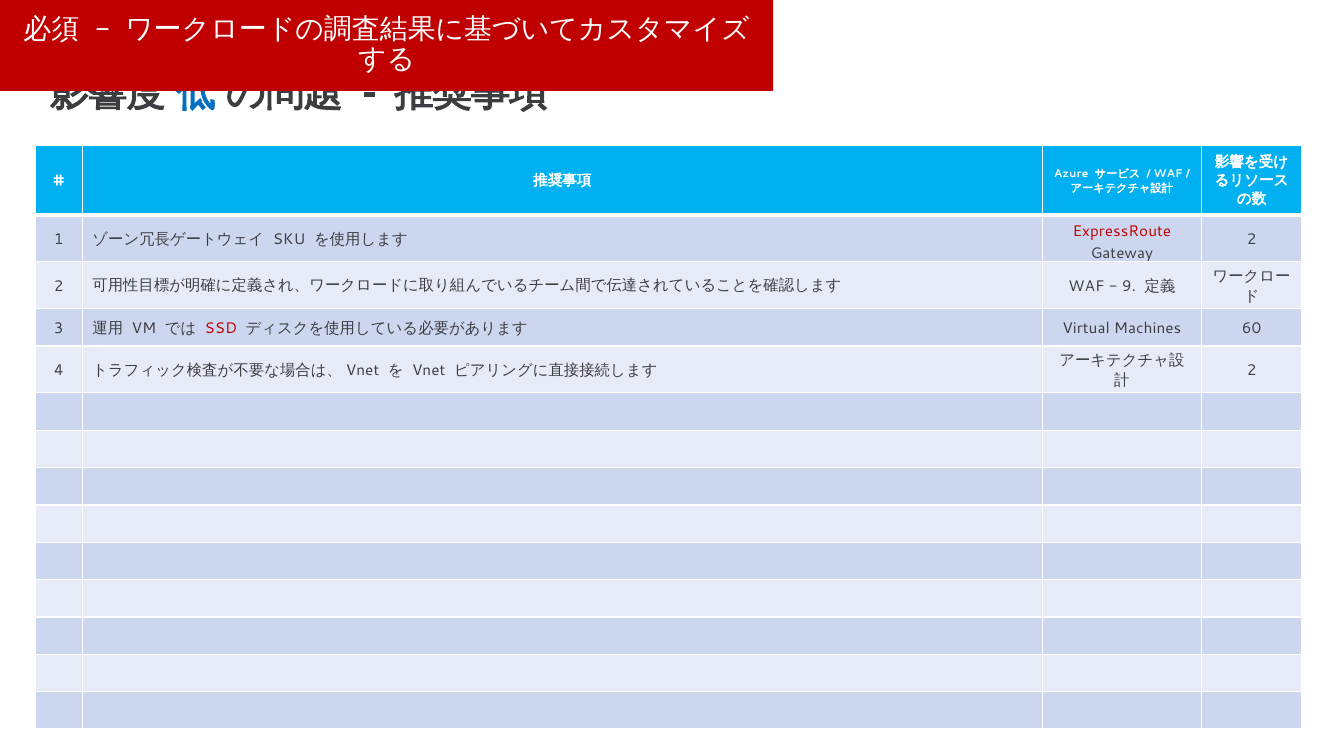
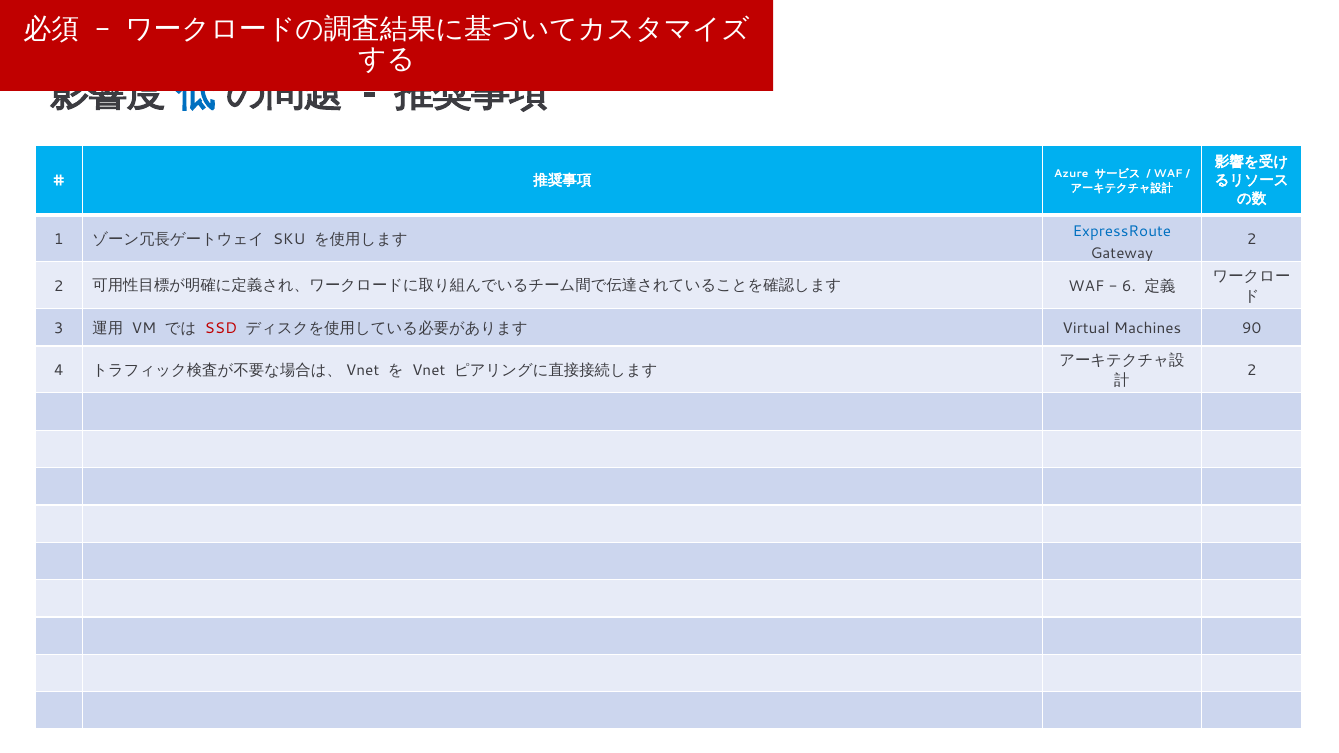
ExpressRoute colour: red -> blue (1122, 232)
9: 9 -> 6 (1129, 286)
60: 60 -> 90 (1252, 328)
